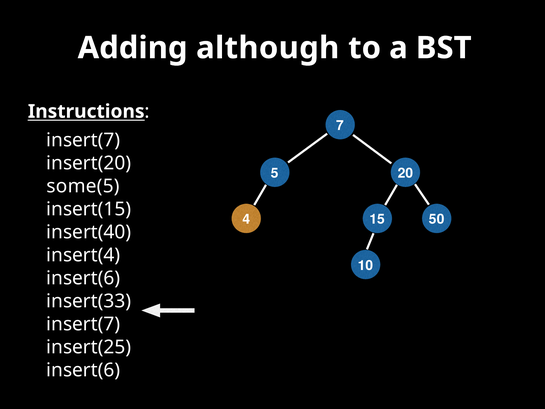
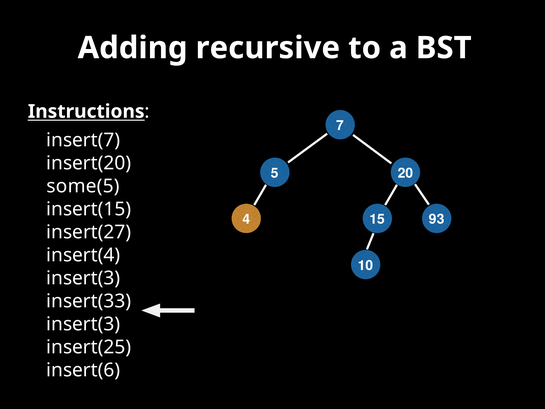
although: although -> recursive (268, 48)
50: 50 -> 93 (437, 219)
insert(40: insert(40 -> insert(27 (89, 232)
insert(6: insert(6 -> insert(3 (83, 278)
insert(7: insert(7 -> insert(3 (83, 324)
